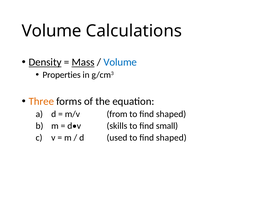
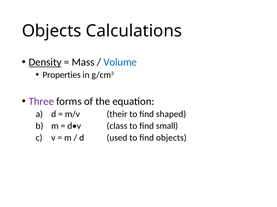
Volume: Volume -> Objects (52, 31)
Mass underline: present -> none (83, 62)
Three colour: orange -> purple (41, 102)
from: from -> their (117, 114)
skills: skills -> class (117, 126)
used to find shaped: shaped -> objects (171, 138)
